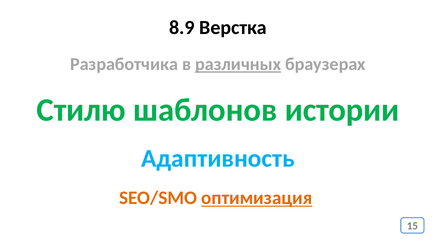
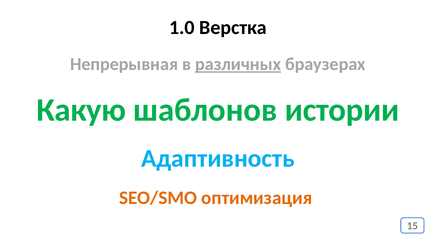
8.9: 8.9 -> 1.0 (182, 28)
Разработчика: Разработчика -> Непрерывная (124, 64)
Стилю: Стилю -> Какую (81, 110)
оптимизация underline: present -> none (257, 198)
